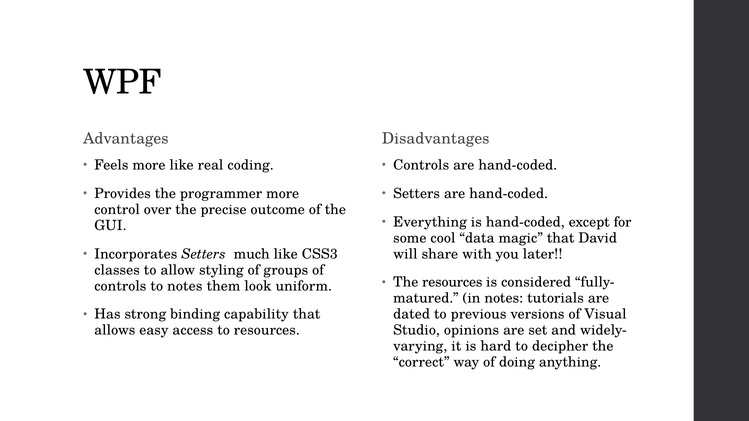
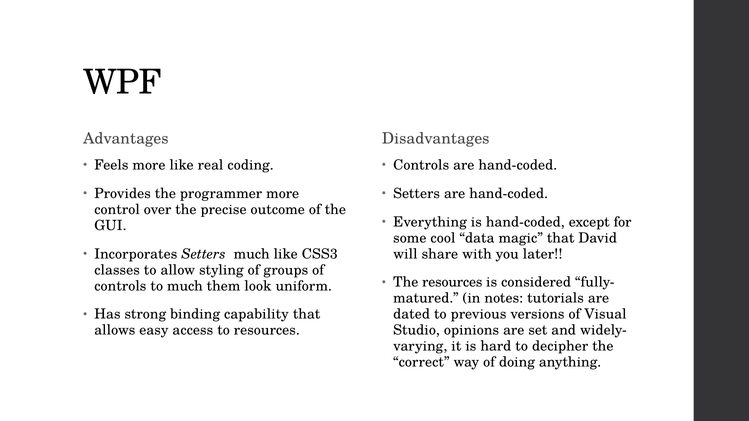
to notes: notes -> much (185, 286)
